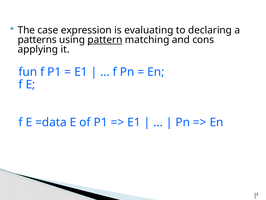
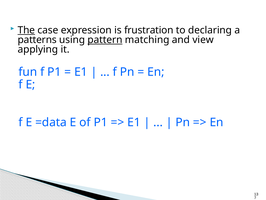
The underline: none -> present (26, 30)
evaluating: evaluating -> frustration (149, 30)
cons: cons -> view (203, 40)
